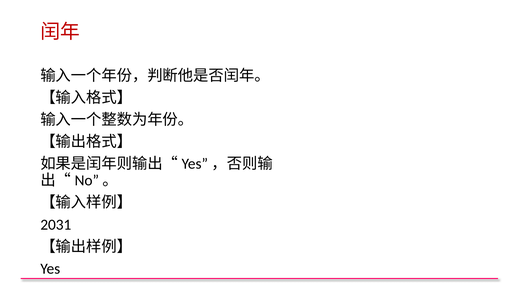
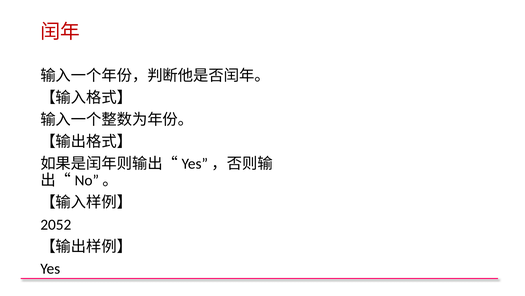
2031: 2031 -> 2052 (56, 224)
